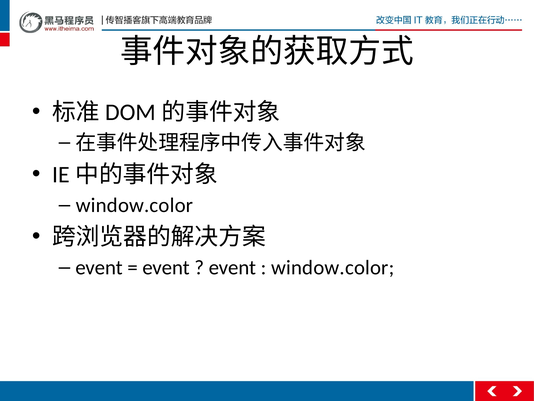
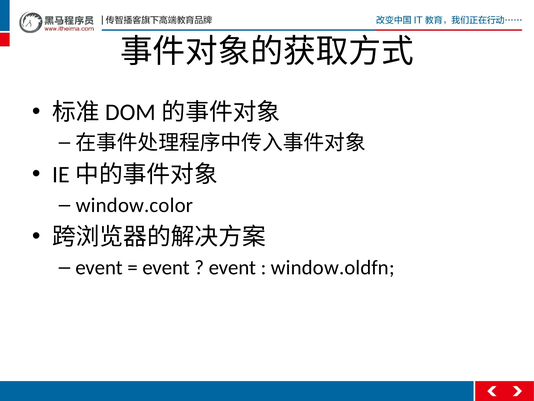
window.color: window.color -> window.oldfn (333, 267)
